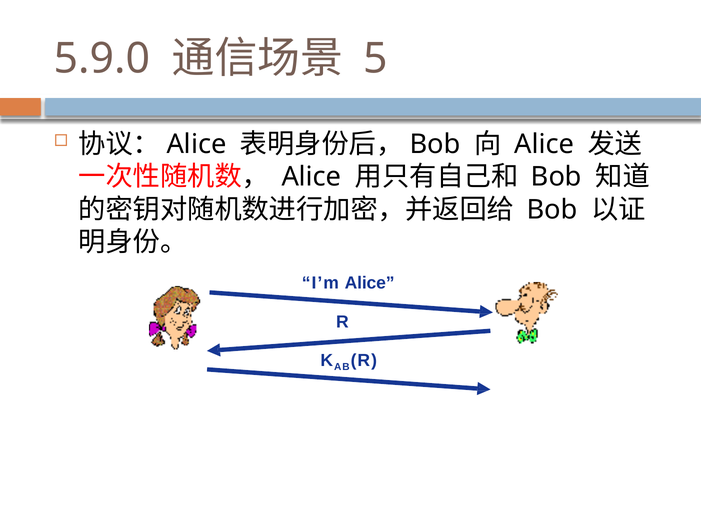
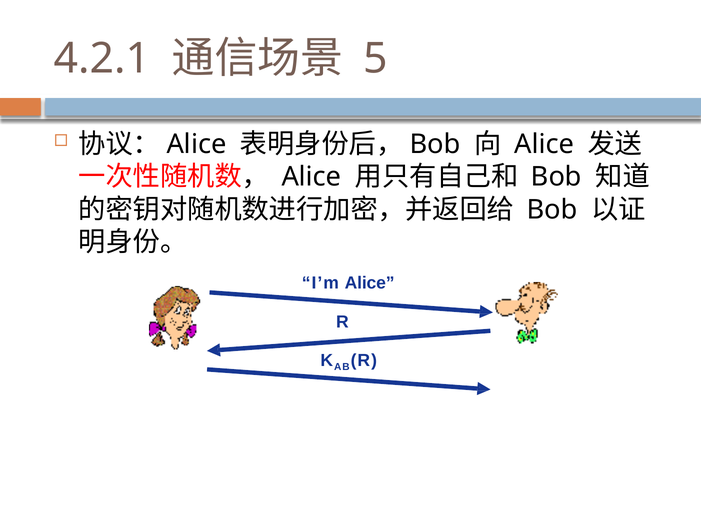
5.9.0: 5.9.0 -> 4.2.1 (102, 58)
